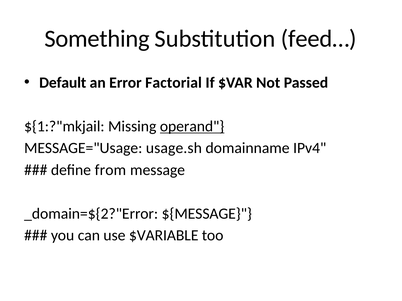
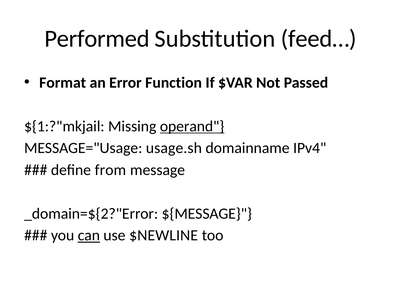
Something: Something -> Performed (97, 39)
Default: Default -> Format (63, 83)
Factorial: Factorial -> Function (174, 83)
can underline: none -> present (89, 236)
$VARIABLE: $VARIABLE -> $NEWLINE (164, 236)
